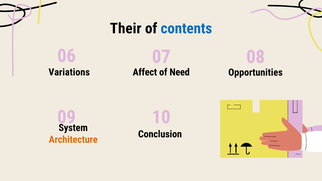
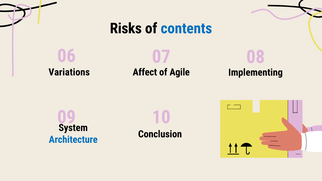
Their: Their -> Risks (126, 28)
Need: Need -> Agile (180, 72)
Opportunities: Opportunities -> Implementing (255, 72)
Architecture colour: orange -> blue (73, 140)
